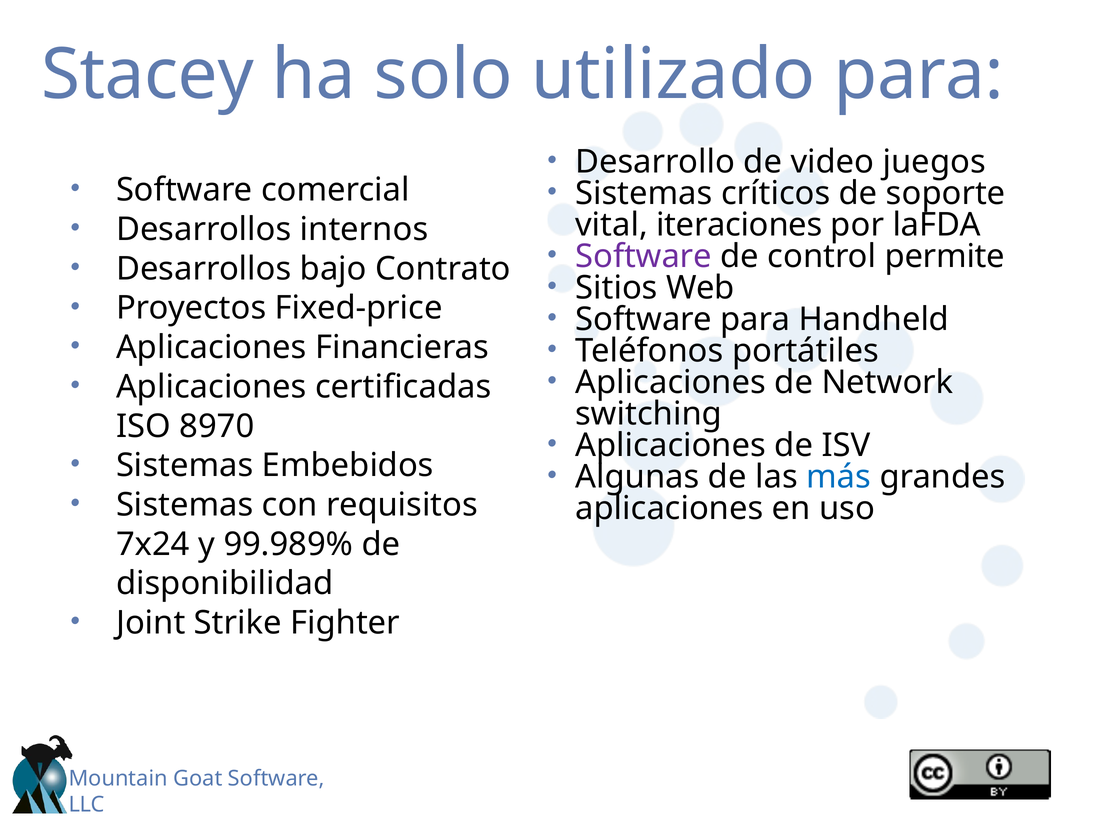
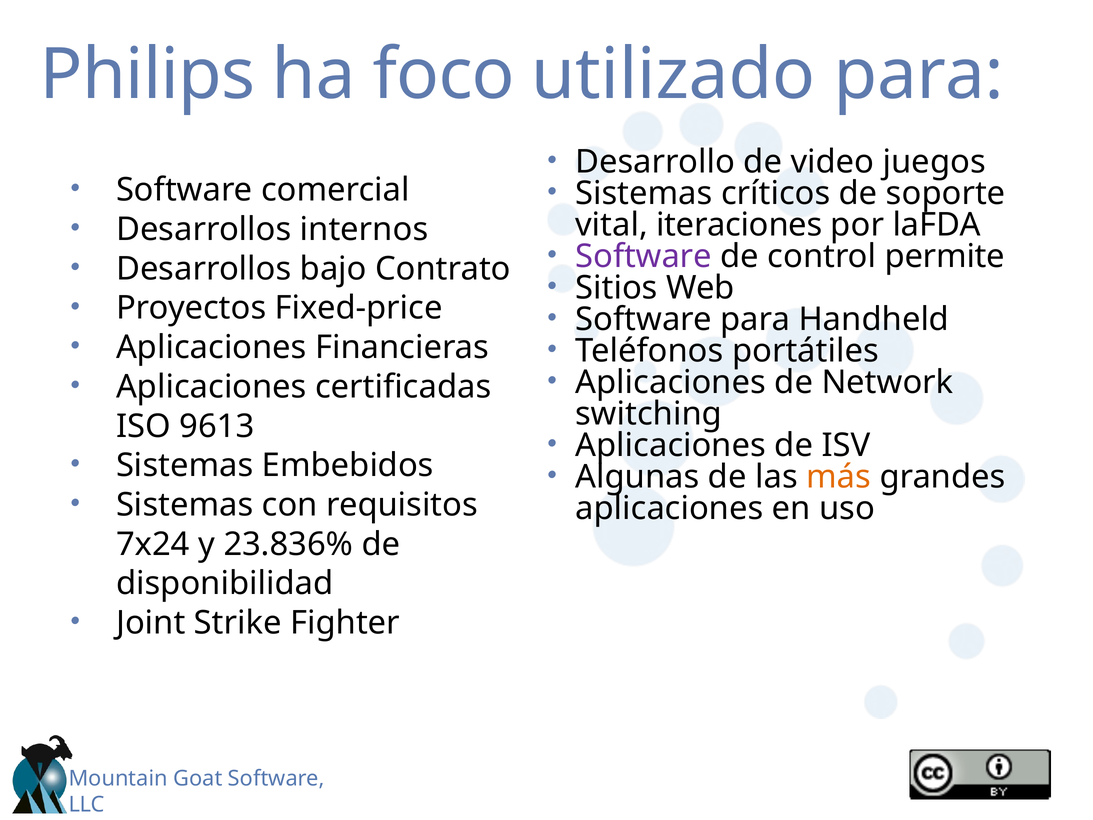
Stacey: Stacey -> Philips (148, 75)
solo: solo -> foco (444, 75)
8970: 8970 -> 9613 (217, 426)
más colour: blue -> orange (839, 477)
99.989%: 99.989% -> 23.836% (288, 544)
